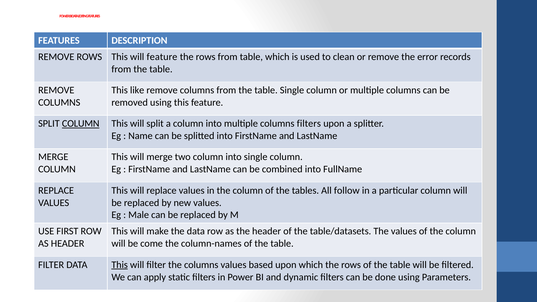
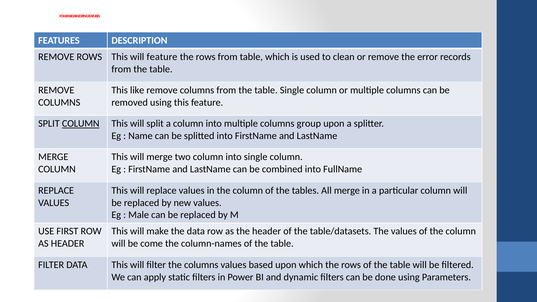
columns filters: filters -> group (309, 124)
All follow: follow -> merge (347, 190)
This underline: present -> none (120, 265)
